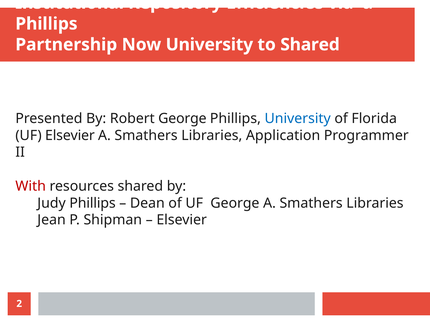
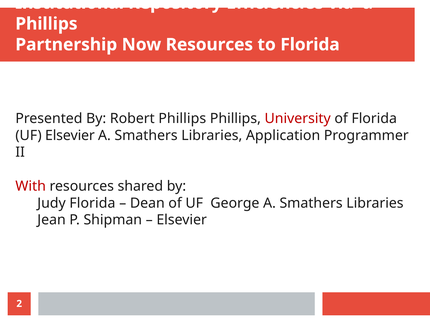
Now University: University -> Resources (209, 45)
to Shared: Shared -> Florida (310, 45)
Robert George: George -> Phillips (182, 118)
University colour: blue -> red (298, 118)
Judy Phillips: Phillips -> Florida (92, 203)
